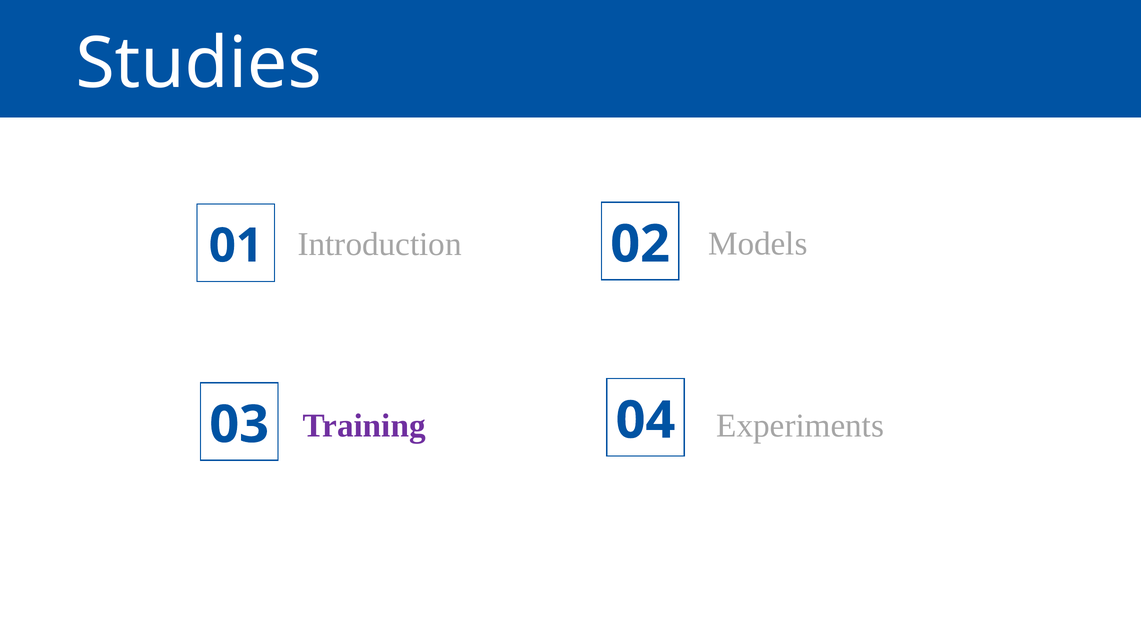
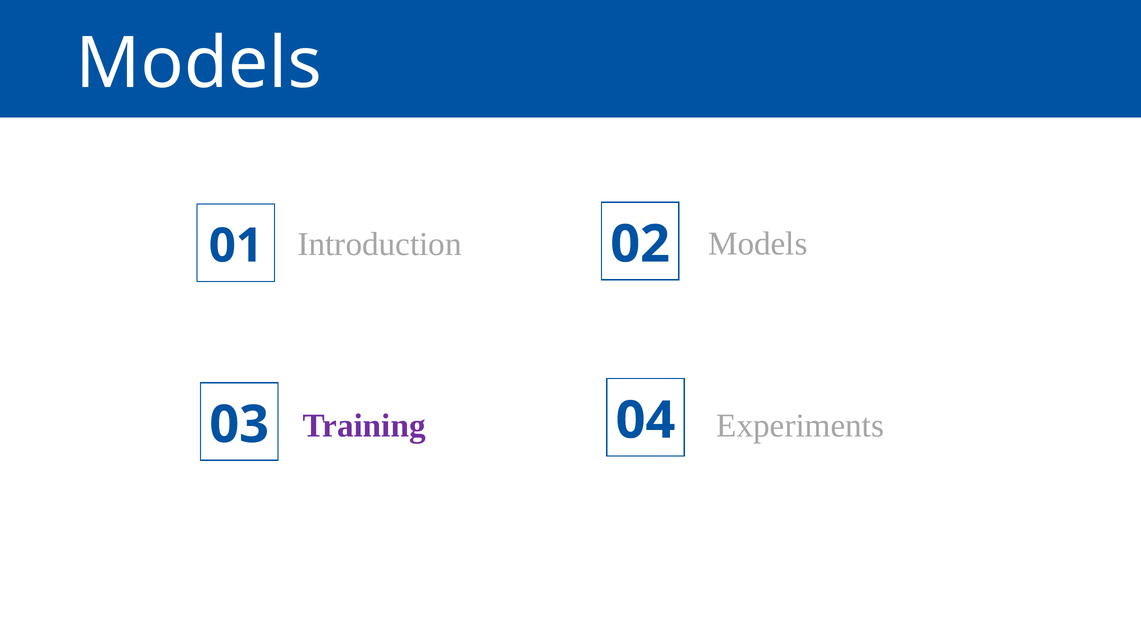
Studies: Studies -> Models (199, 64)
